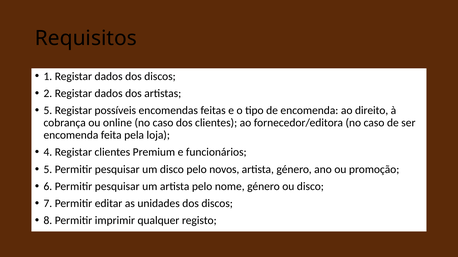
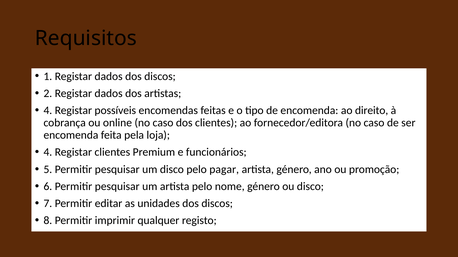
5: 5 -> 4 (48, 111)
novos: novos -> pagar (224, 170)
